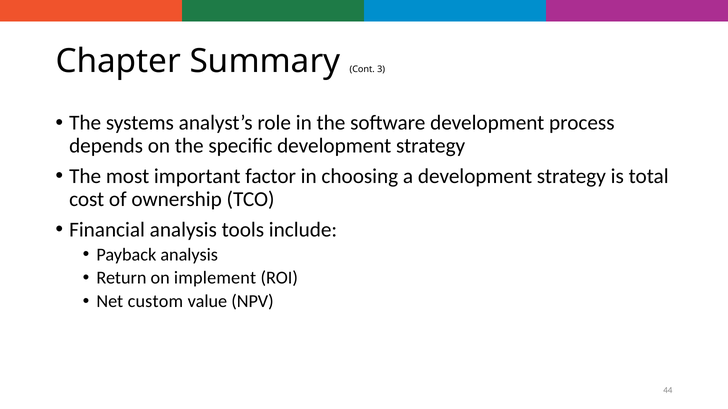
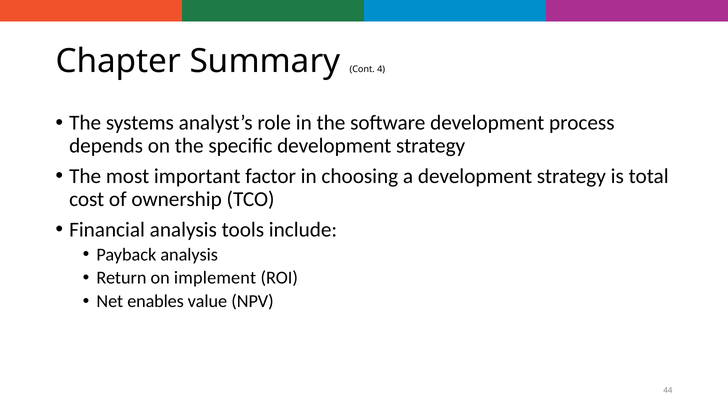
3: 3 -> 4 (381, 69)
custom: custom -> enables (156, 302)
